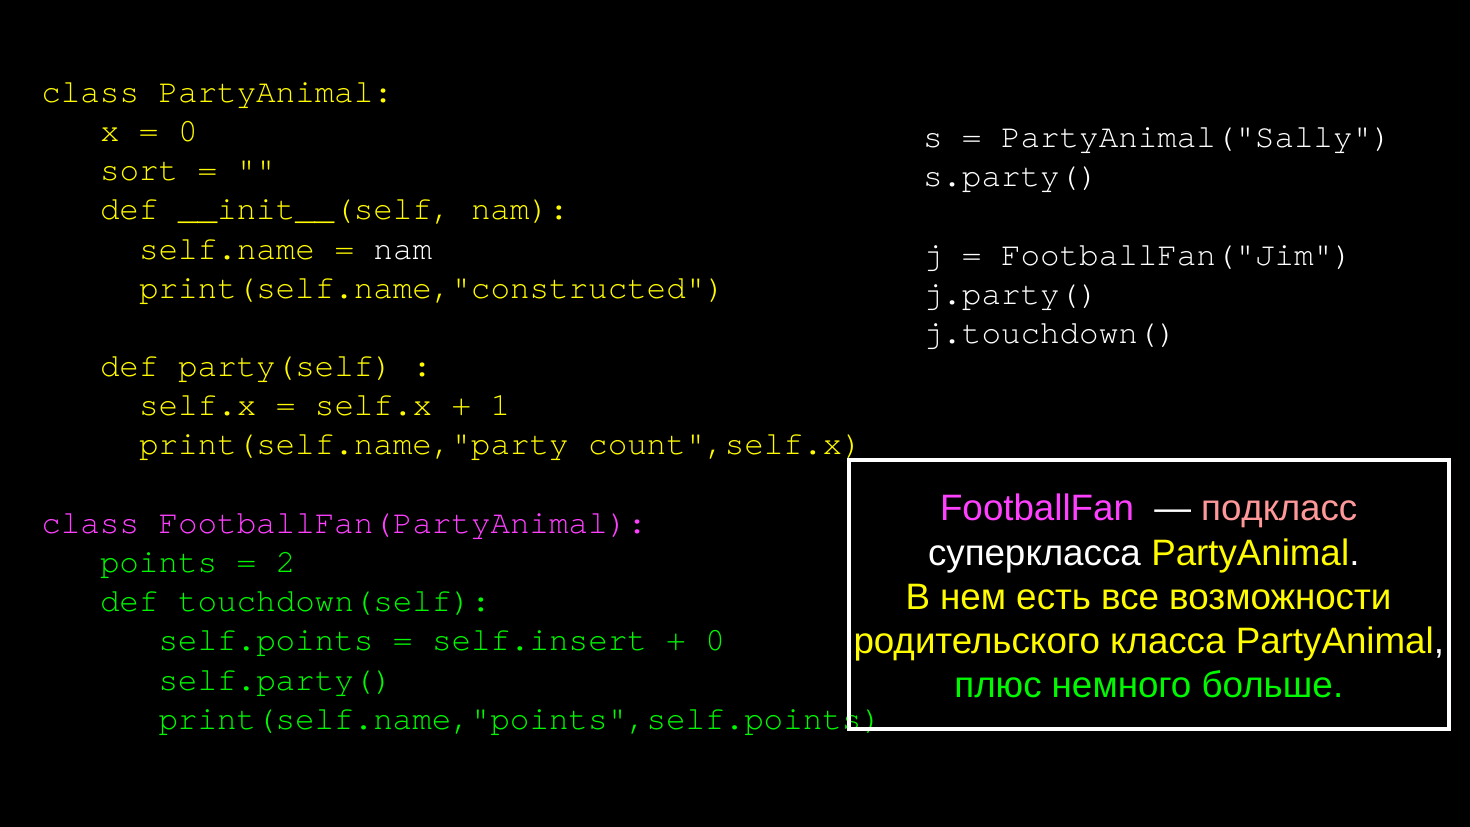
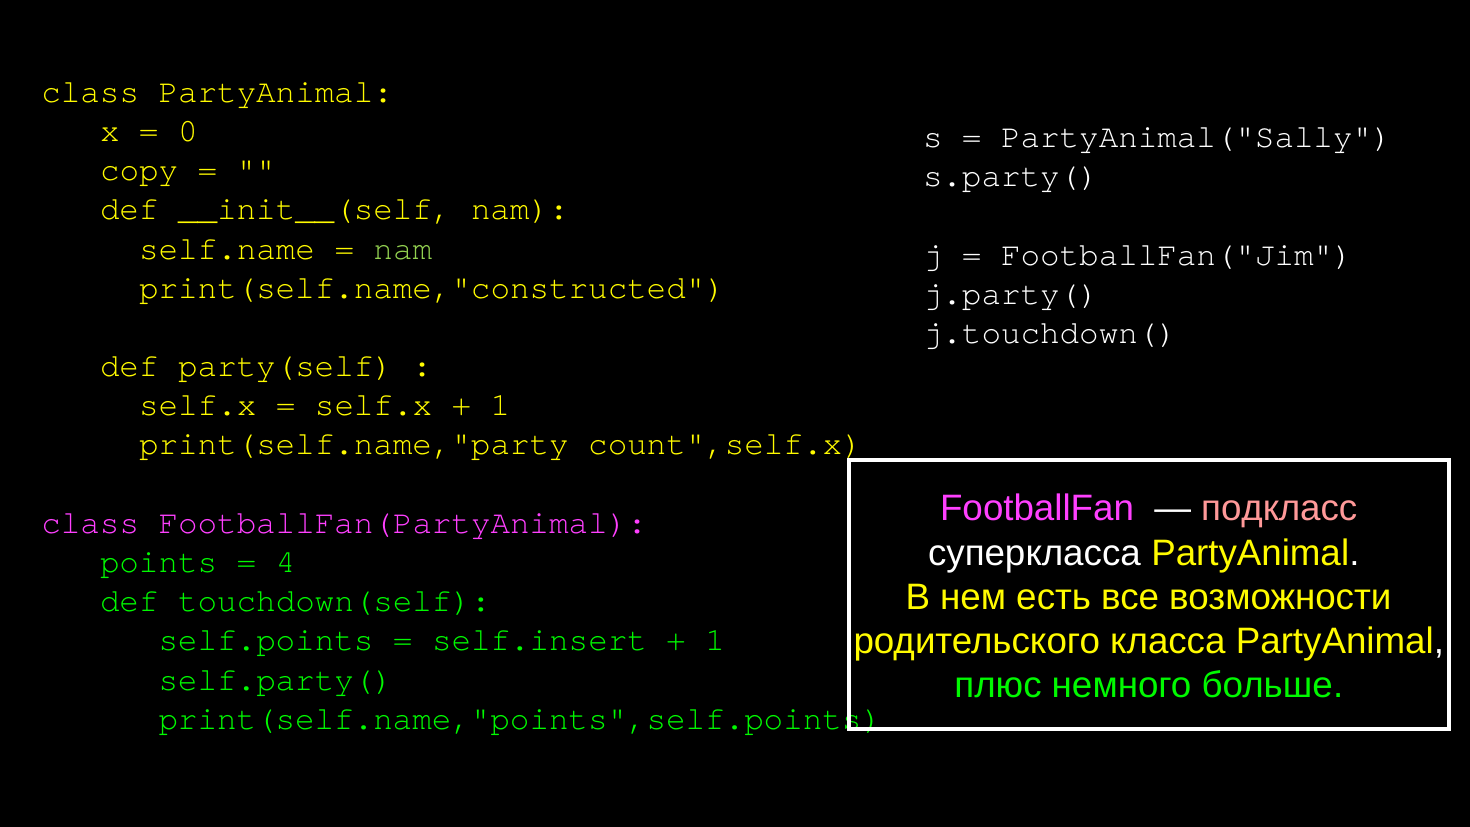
sort: sort -> copy (139, 170)
nam colour: white -> light green (403, 248)
2: 2 -> 4 (286, 562)
0: 0 -> 1 (715, 640)
